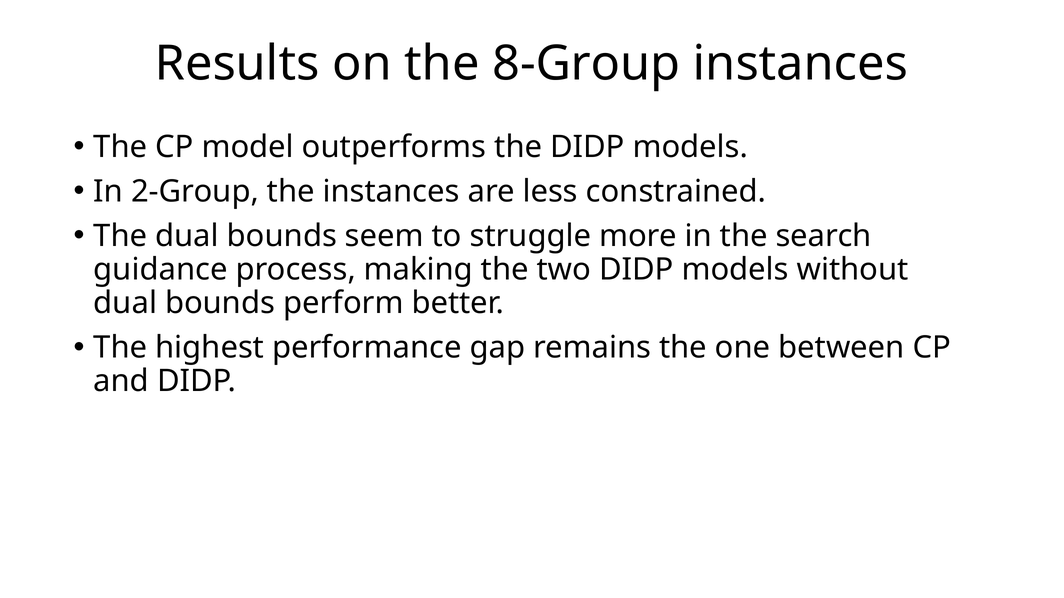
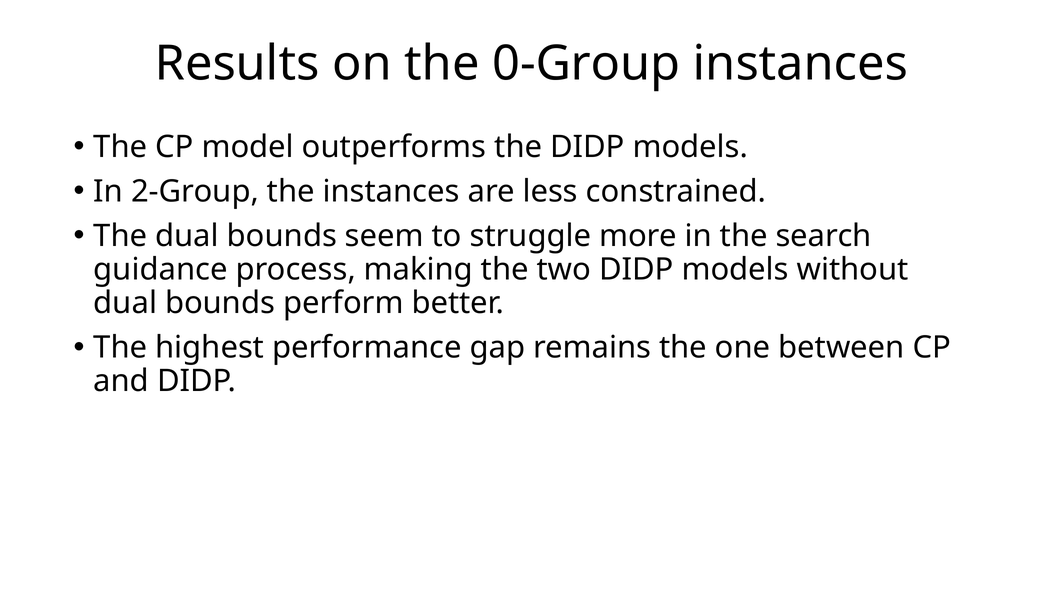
8-Group: 8-Group -> 0-Group (586, 64)
